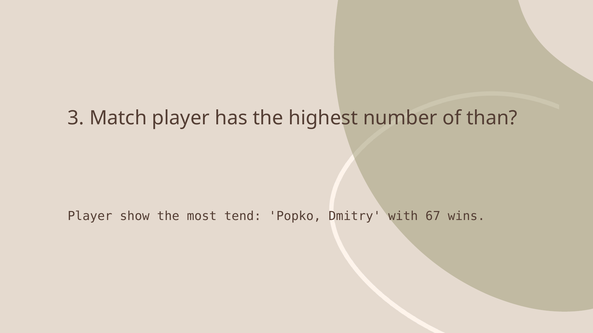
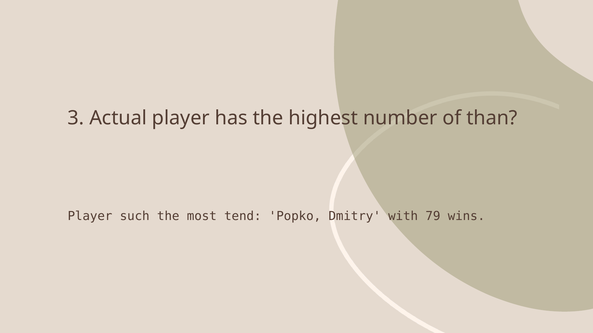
Match: Match -> Actual (118, 118)
show: show -> such (135, 217)
67: 67 -> 79 (433, 217)
